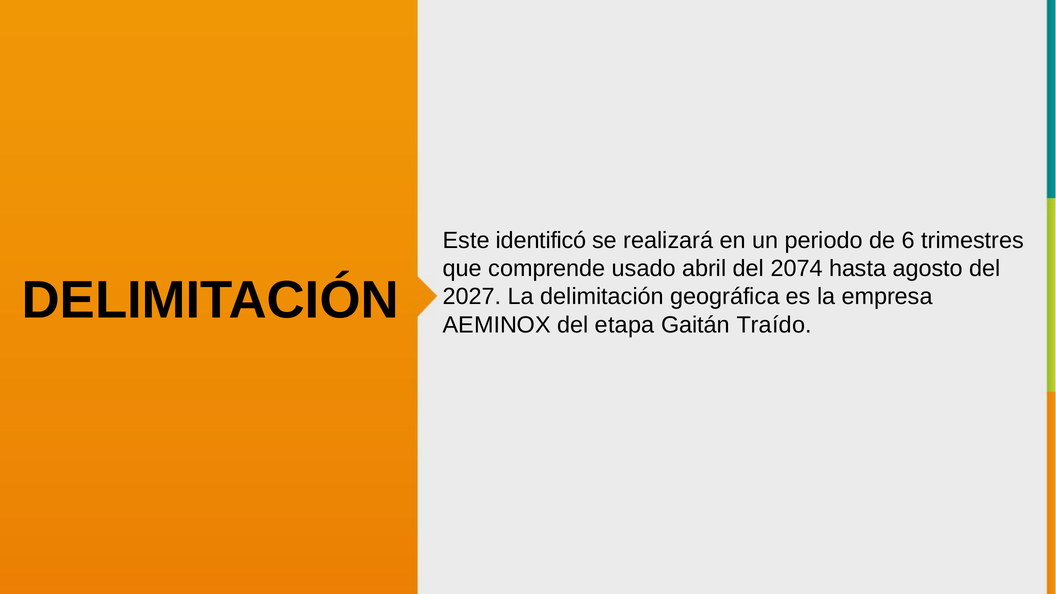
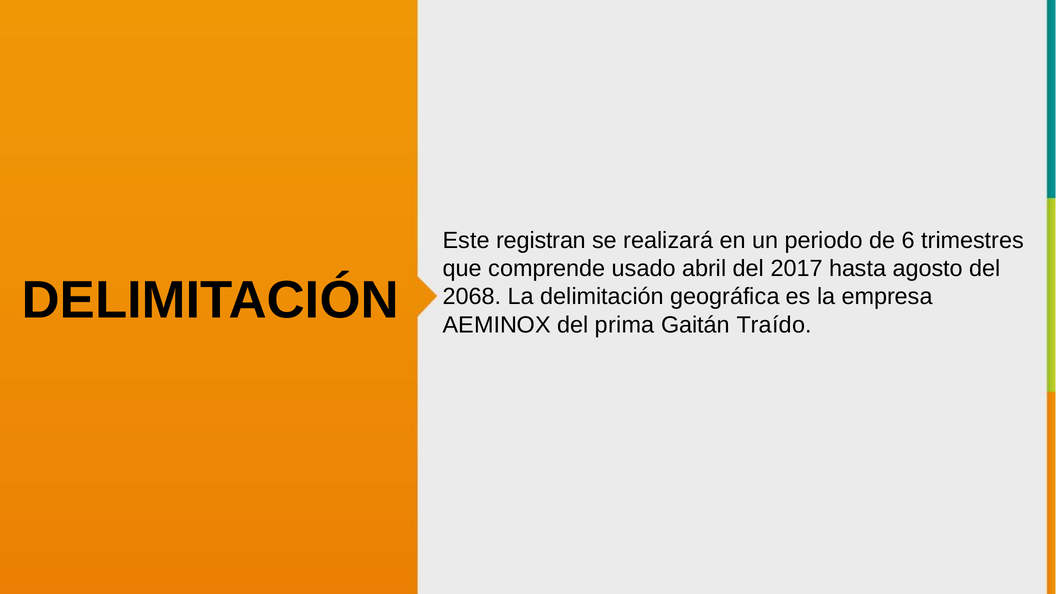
identificó: identificó -> registran (541, 240)
2074: 2074 -> 2017 (797, 269)
2027: 2027 -> 2068 (472, 297)
etapa: etapa -> prima (625, 325)
